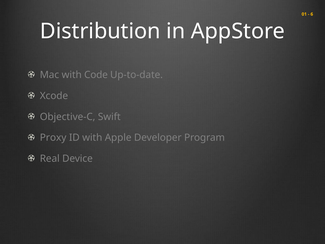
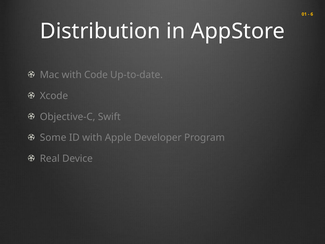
Proxy: Proxy -> Some (53, 138)
